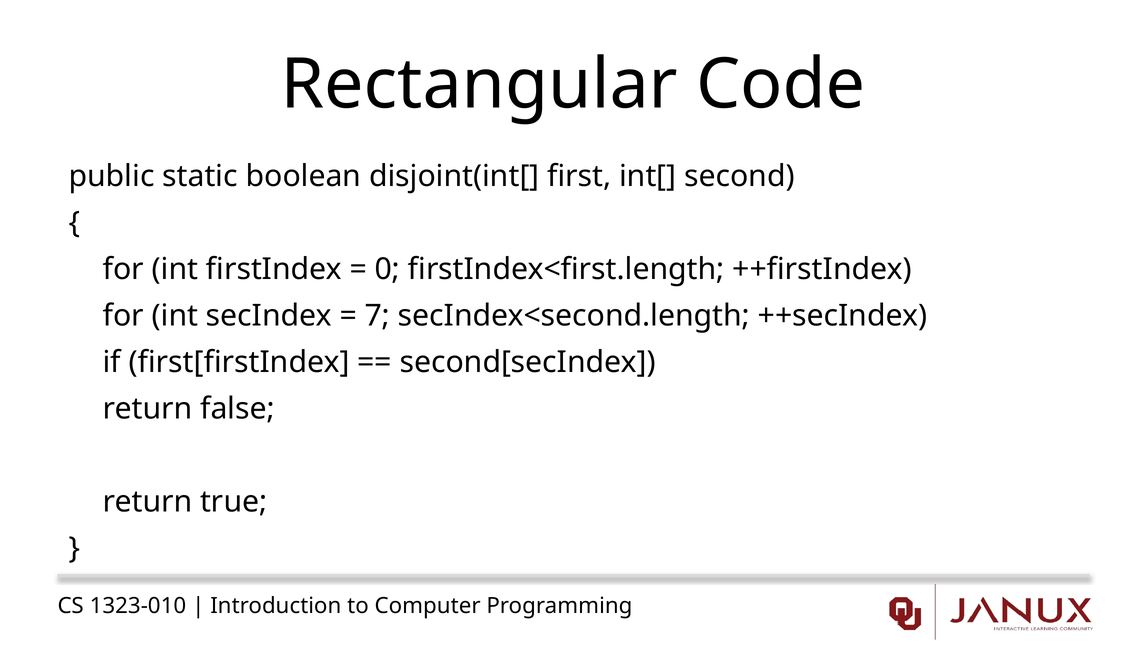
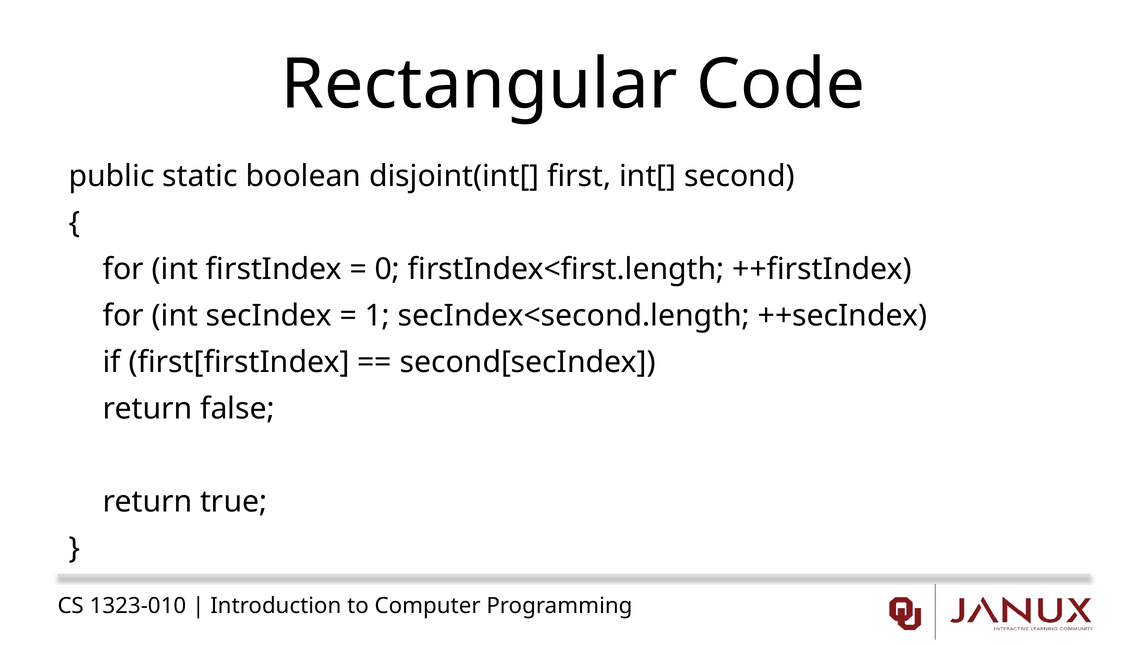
7: 7 -> 1 (377, 316)
